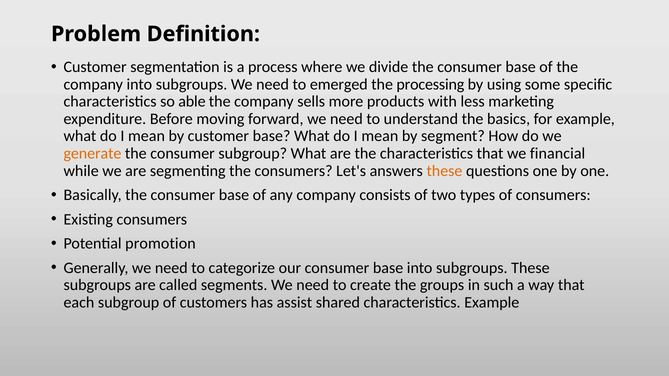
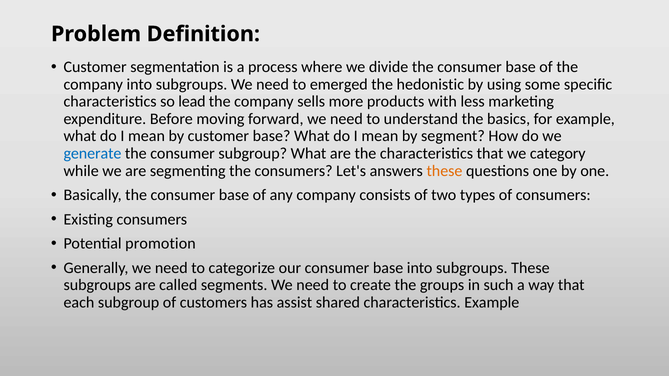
processing: processing -> hedonistic (430, 84)
able: able -> lead (192, 102)
generate colour: orange -> blue (92, 154)
financial: financial -> category (558, 154)
